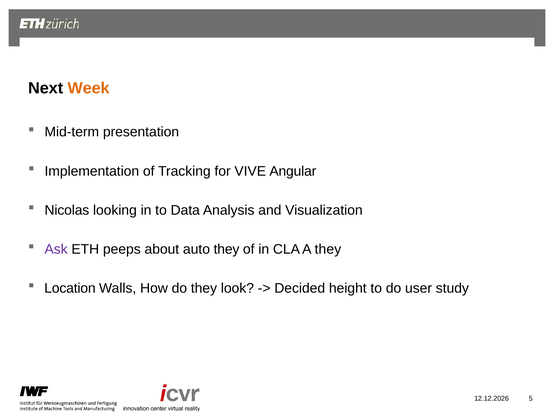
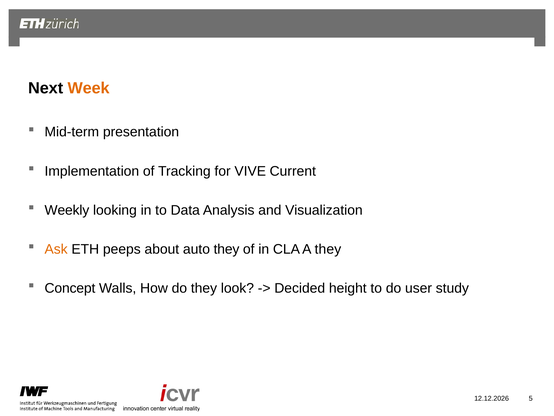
Angular: Angular -> Current (293, 171)
Nicolas: Nicolas -> Weekly (67, 210)
Ask colour: purple -> orange (56, 249)
Location: Location -> Concept (70, 288)
